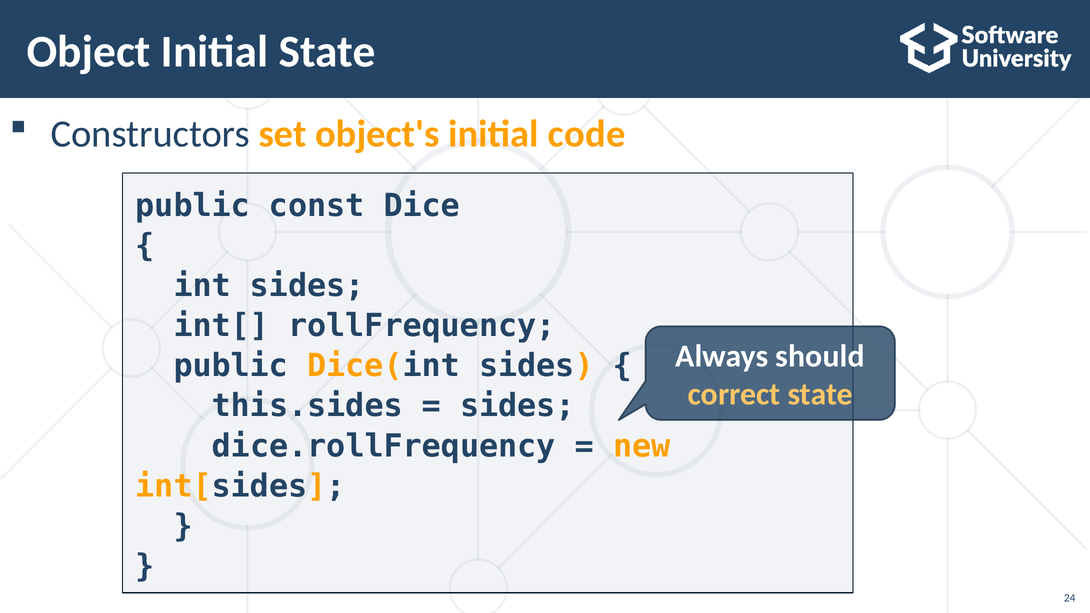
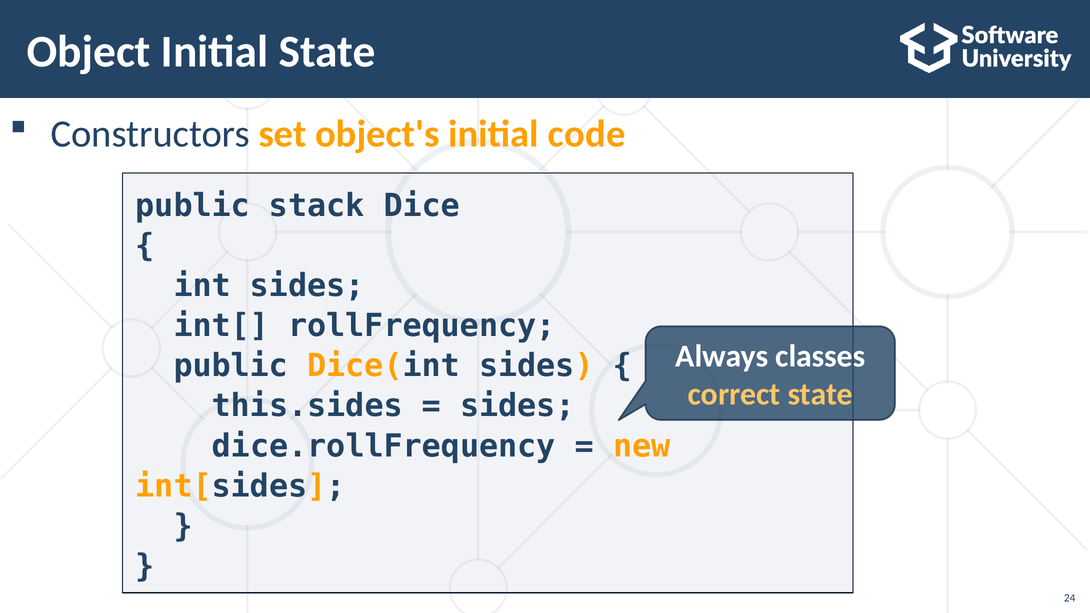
const: const -> stack (317, 206)
should: should -> classes (820, 356)
